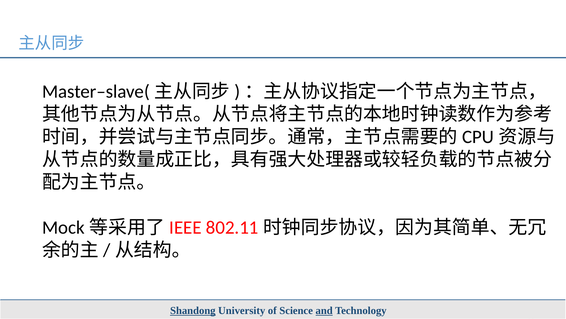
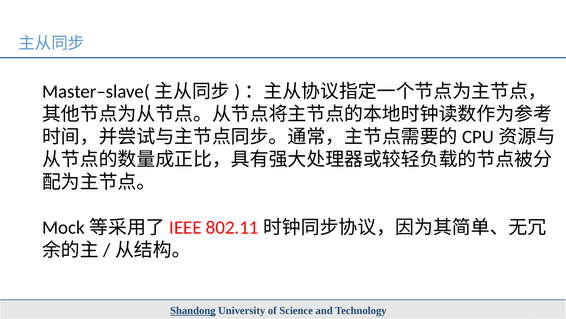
and underline: present -> none (324, 310)
